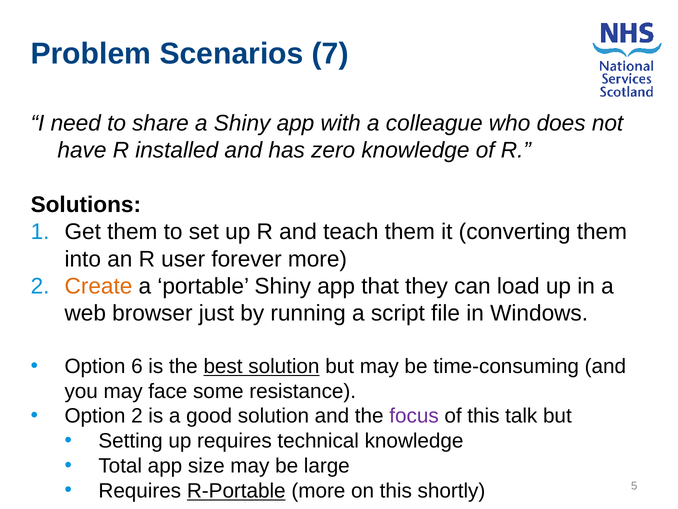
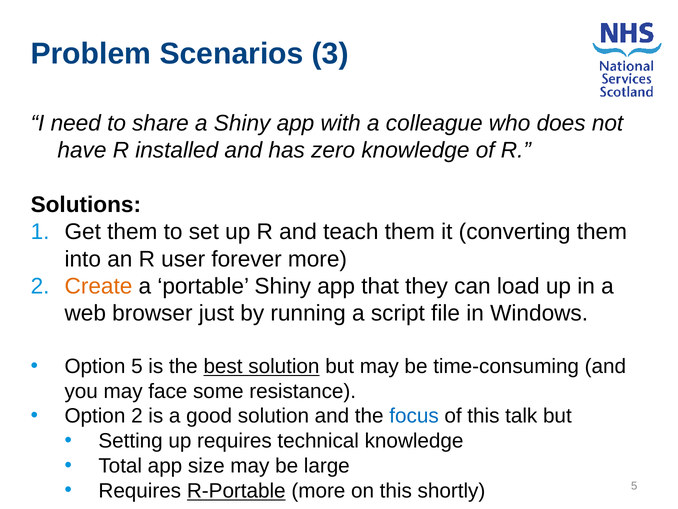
7: 7 -> 3 (330, 54)
Option 6: 6 -> 5 (137, 366)
focus colour: purple -> blue (414, 416)
